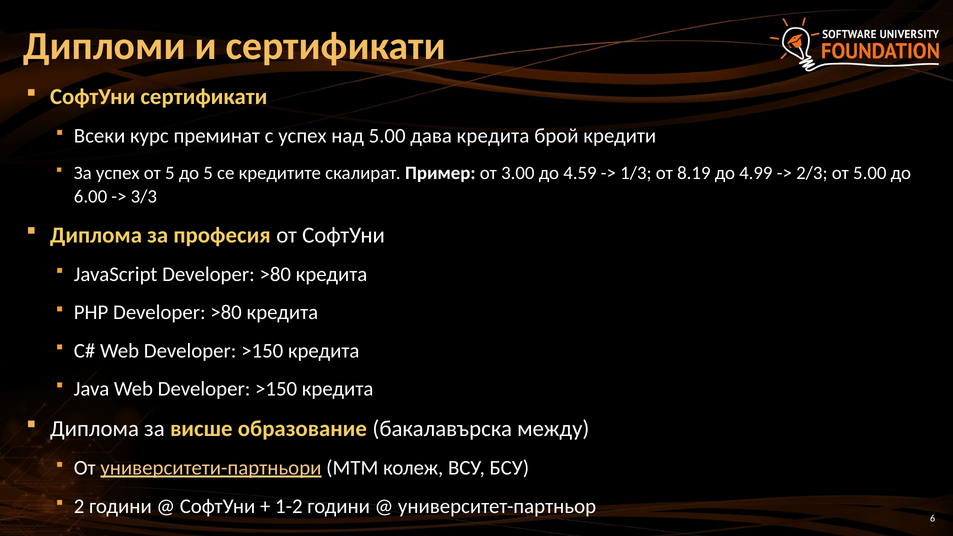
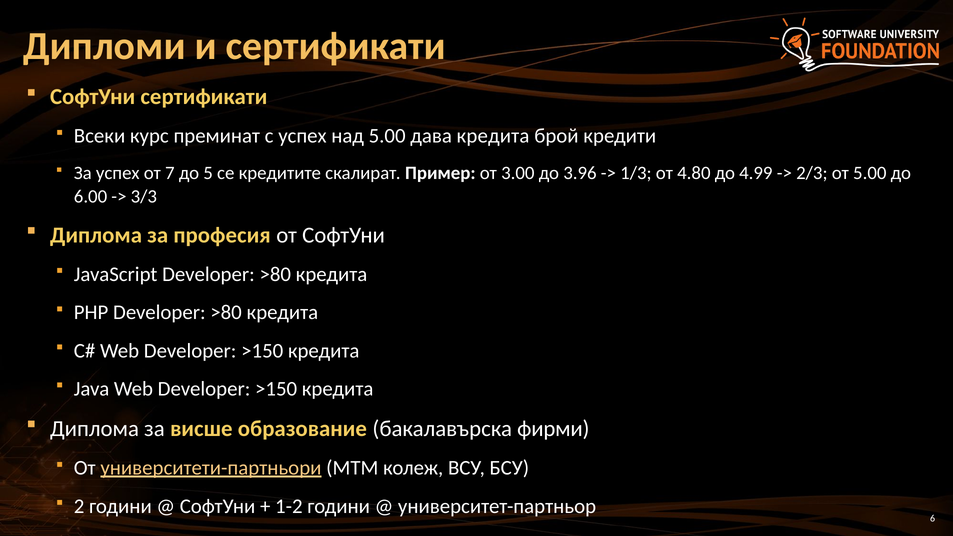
от 5: 5 -> 7 (170, 173)
4.59: 4.59 -> 3.96 (580, 173)
8.19: 8.19 -> 4.80 (694, 173)
между: между -> фирми (553, 429)
